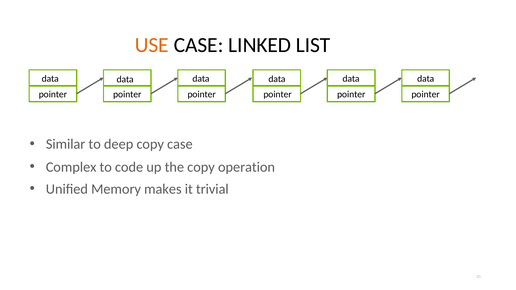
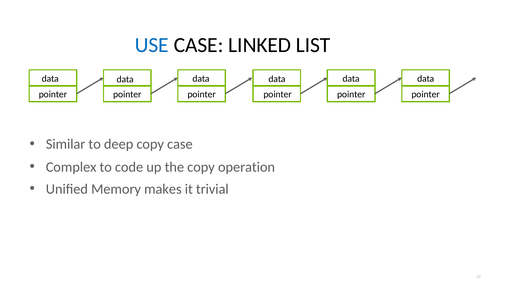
USE colour: orange -> blue (152, 45)
